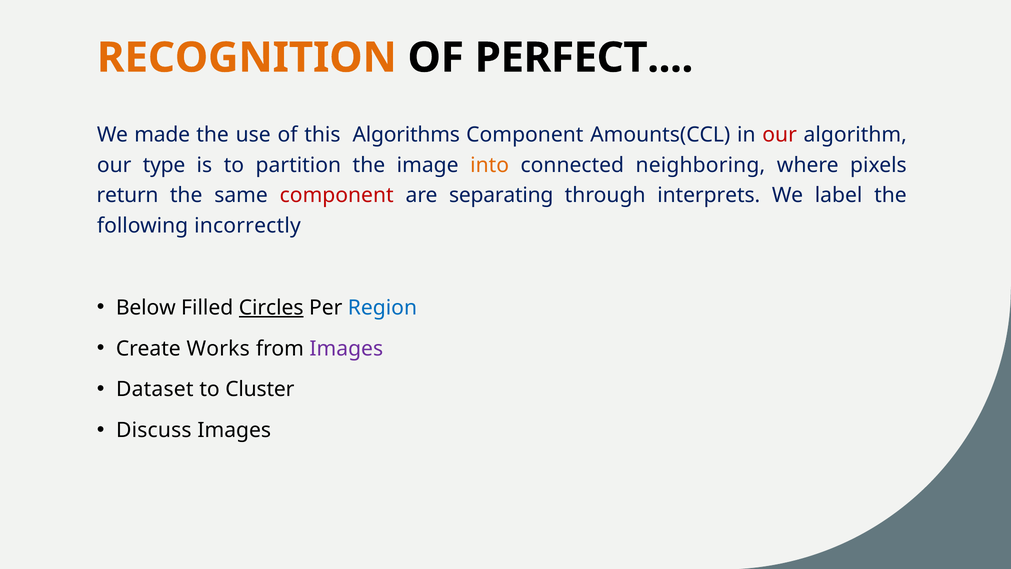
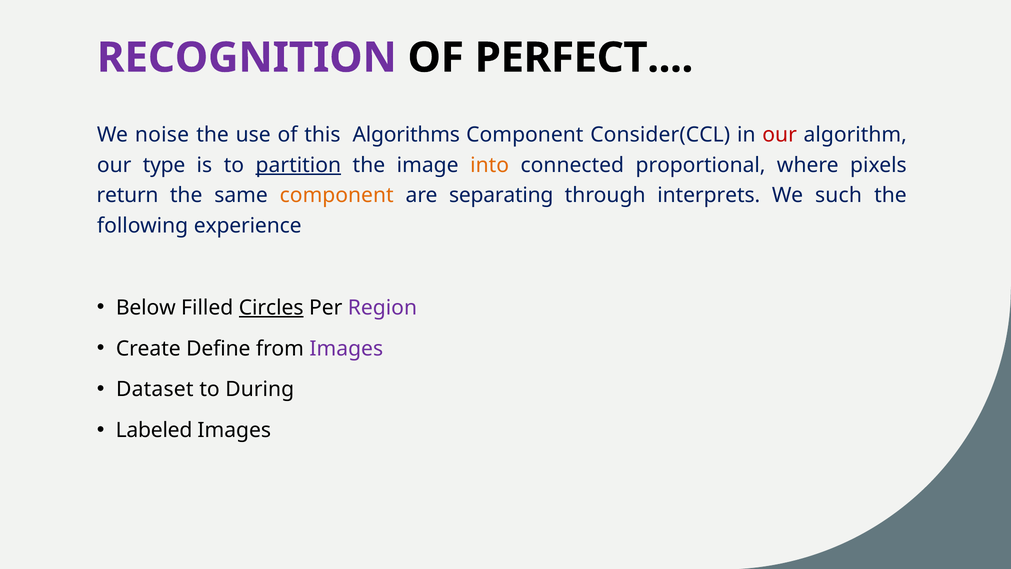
RECOGNITION colour: orange -> purple (247, 58)
made: made -> noise (162, 135)
Amounts(CCL: Amounts(CCL -> Consider(CCL (660, 135)
partition underline: none -> present (298, 165)
neighboring: neighboring -> proportional (701, 165)
component colour: red -> orange (337, 195)
label: label -> such (838, 195)
incorrectly: incorrectly -> experience (248, 226)
Region colour: blue -> purple (382, 307)
Works: Works -> Define (218, 348)
Cluster: Cluster -> During (260, 389)
Discuss: Discuss -> Labeled (154, 430)
